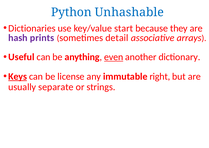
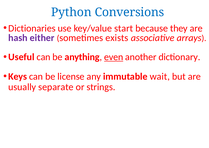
Unhashable: Unhashable -> Conversions (129, 12)
prints: prints -> either (42, 38)
detail: detail -> exists (117, 38)
Keys underline: present -> none (18, 76)
right: right -> wait (160, 76)
